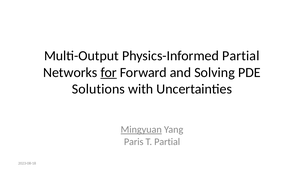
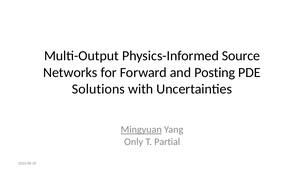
Physics-Informed Partial: Partial -> Source (241, 56)
for underline: present -> none (109, 72)
Solving: Solving -> Posting (215, 72)
Paris: Paris -> Only (134, 142)
